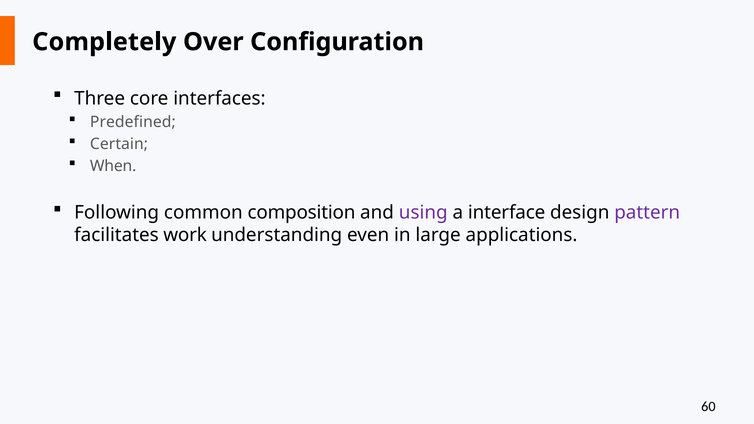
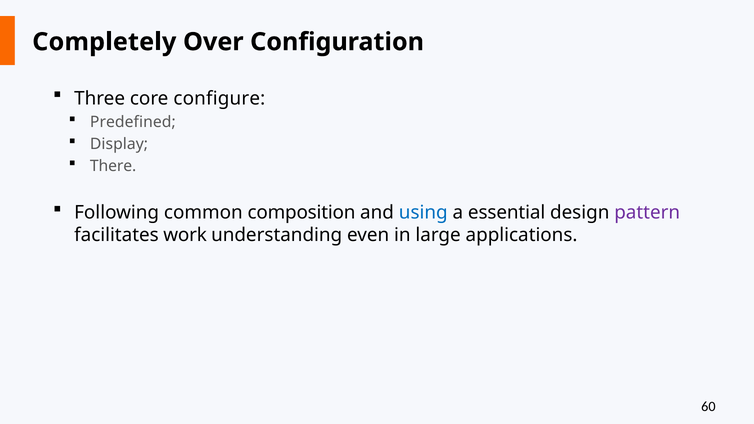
interfaces: interfaces -> configure (219, 98)
Certain: Certain -> Display (119, 144)
When: When -> There (113, 166)
using colour: purple -> blue (423, 213)
interface: interface -> essential (507, 213)
